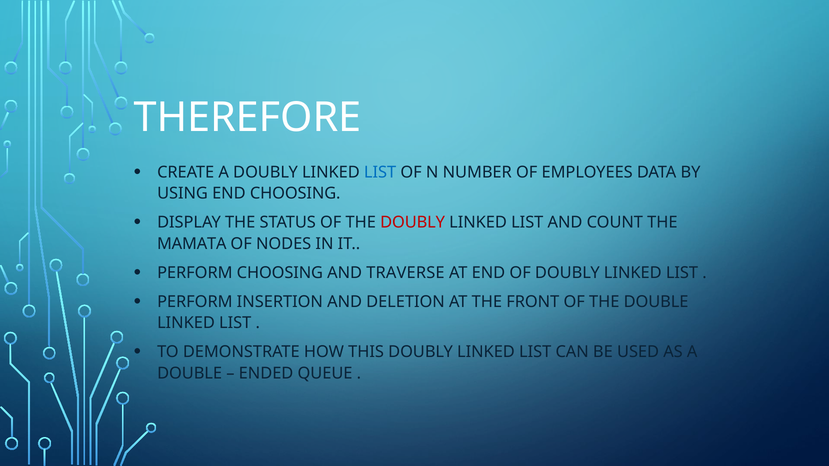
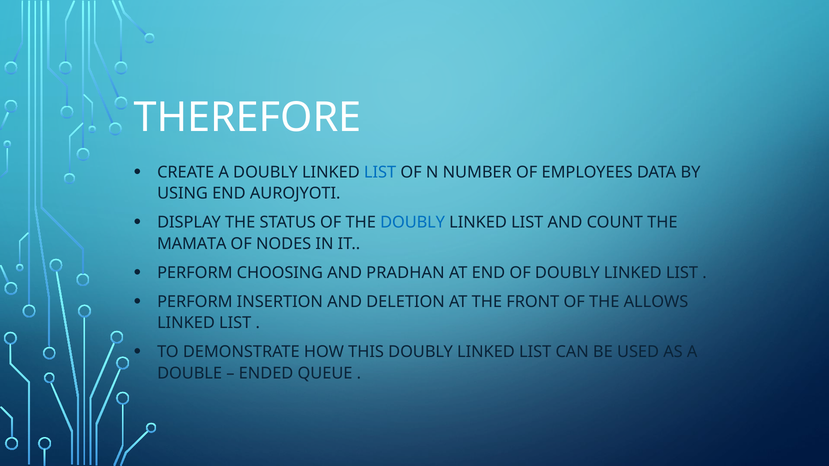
END CHOOSING: CHOOSING -> AUROJYOTI (295, 194)
DOUBLY colour: red -> blue (413, 223)
TRAVERSE: TRAVERSE -> PRADHAN (405, 273)
THE DOUBLE: DOUBLE -> ALLOWS (656, 302)
